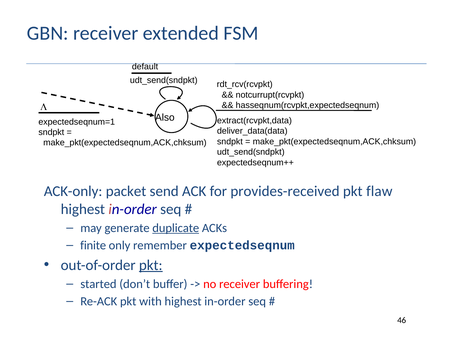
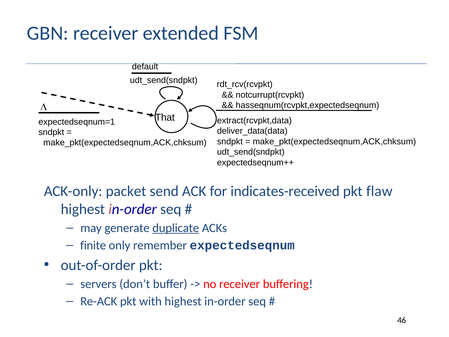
Also: Also -> That (165, 117)
provides-received: provides-received -> indicates-received (285, 191)
pkt underline: present -> none (151, 265)
started: started -> servers (98, 284)
